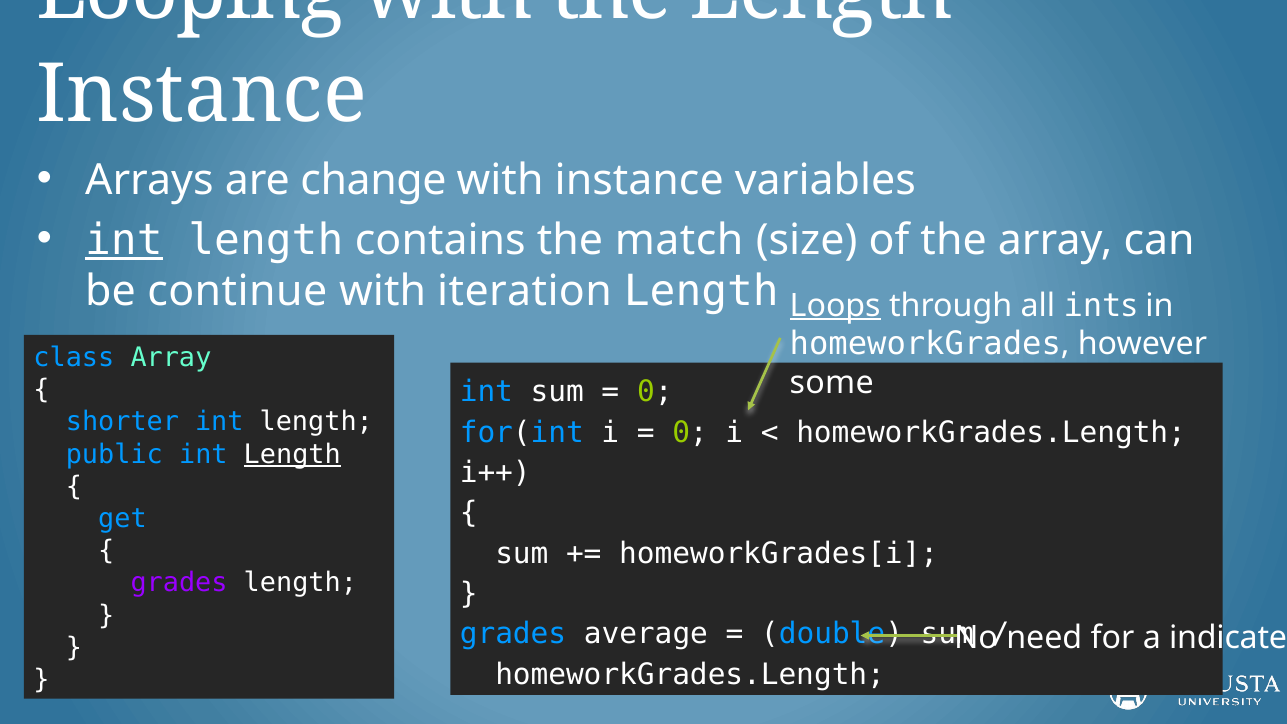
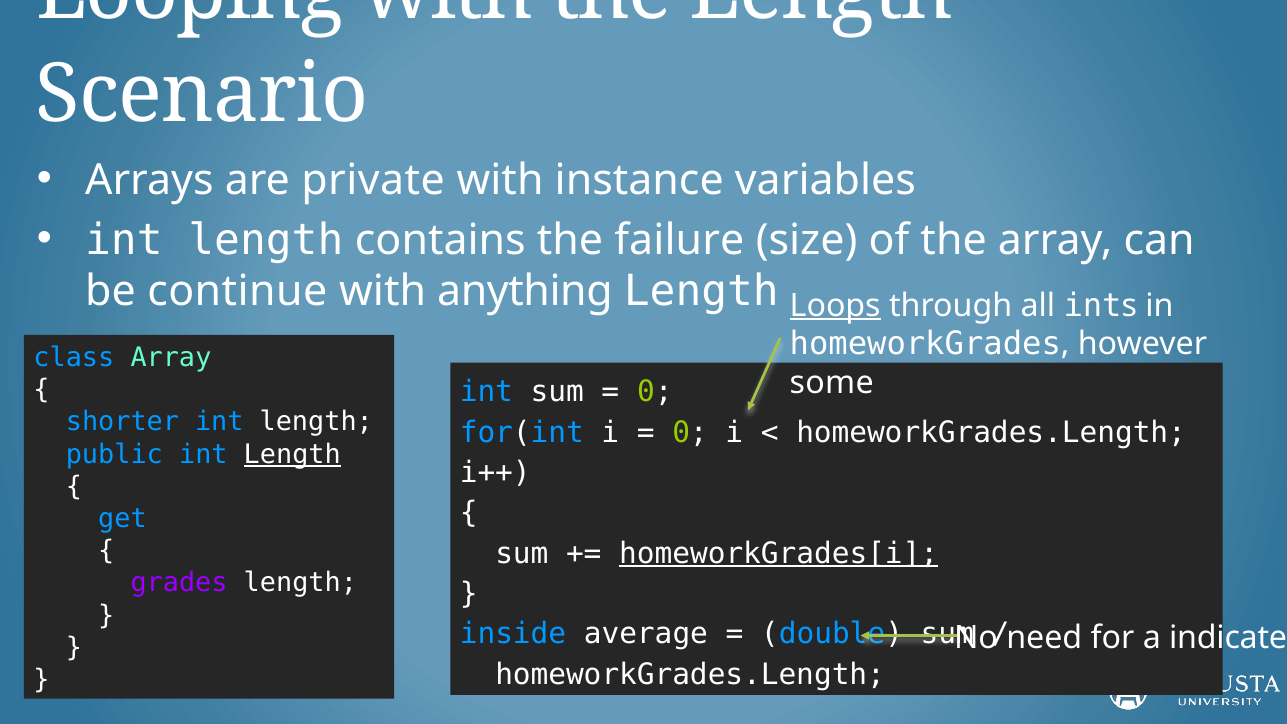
Instance: Instance -> Scenario (202, 95)
change: change -> private (373, 180)
int underline: present -> none (124, 240)
match: match -> failure (679, 240)
iteration: iteration -> anything (525, 292)
homeworkGrades[i underline: none -> present (779, 554)
grades: grades -> inside (513, 634)
